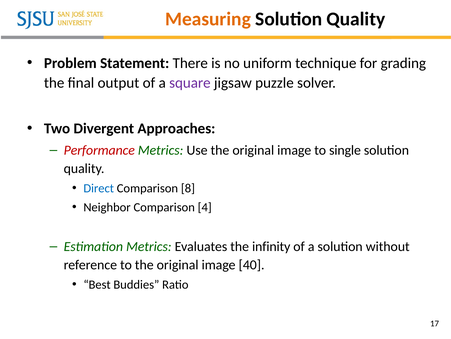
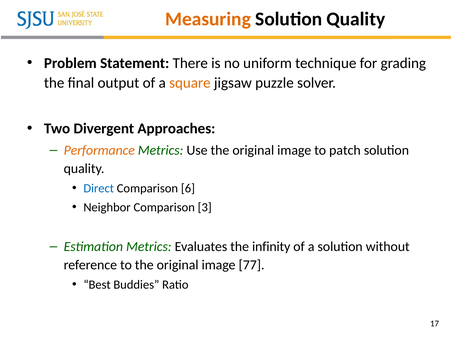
square colour: purple -> orange (190, 83)
Performance colour: red -> orange (99, 150)
single: single -> patch (345, 150)
8: 8 -> 6 (188, 188)
4: 4 -> 3 (205, 207)
40: 40 -> 77 (252, 264)
